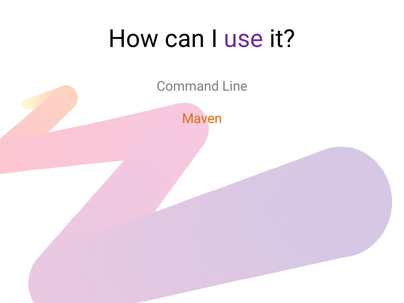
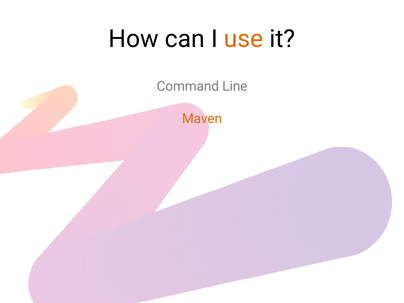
use colour: purple -> orange (244, 39)
